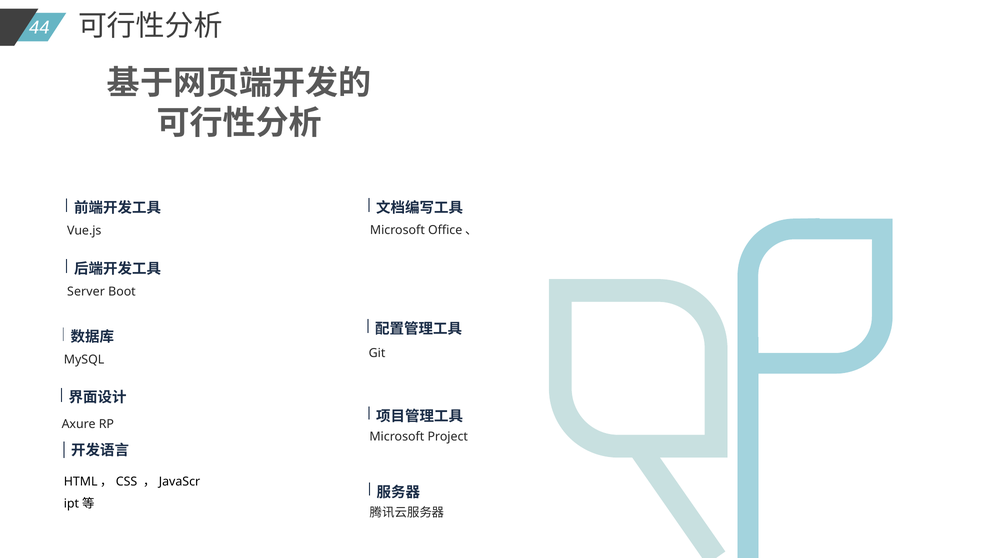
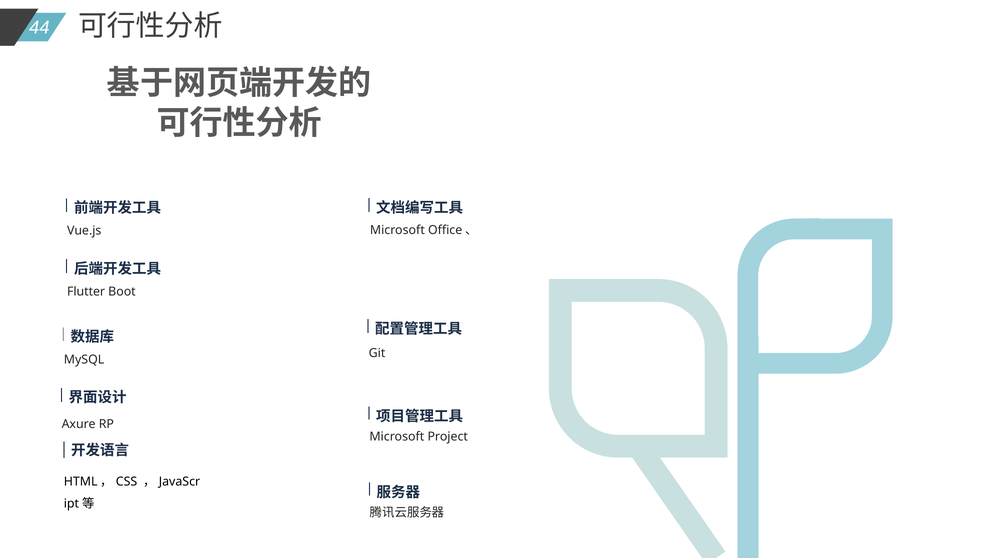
Server: Server -> Flutter (86, 291)
